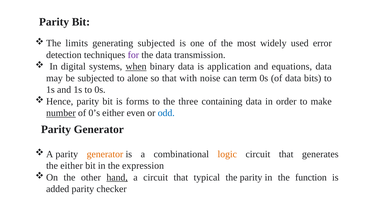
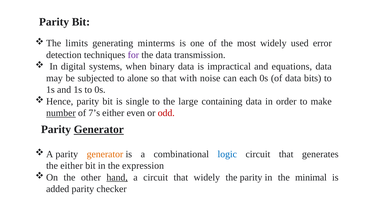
generating subjected: subjected -> minterms (156, 43)
when underline: present -> none (136, 66)
application: application -> impractical (229, 66)
term: term -> each (248, 78)
forms: forms -> single (137, 101)
three: three -> large (188, 101)
0’s: 0’s -> 7’s (94, 113)
odd colour: blue -> red (166, 113)
Generator underline: none -> present (99, 129)
logic colour: orange -> blue (227, 154)
that typical: typical -> widely (207, 177)
function: function -> minimal (311, 177)
